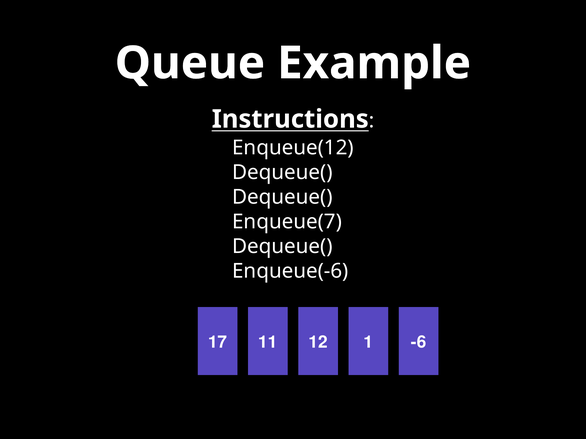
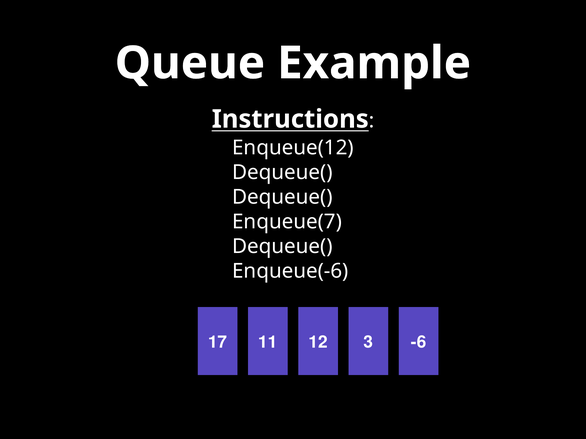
1: 1 -> 3 (368, 343)
